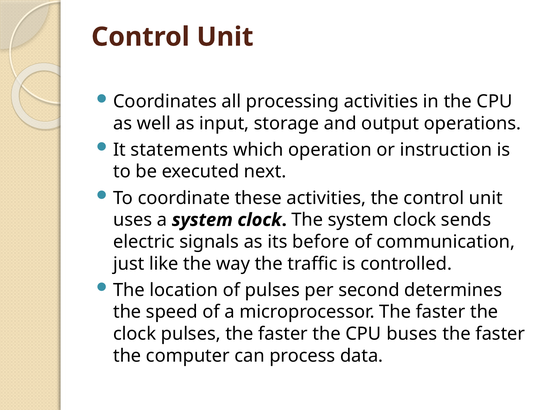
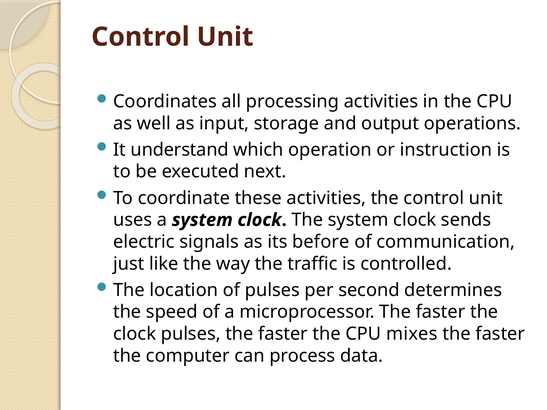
statements: statements -> understand (180, 150)
buses: buses -> mixes (412, 334)
